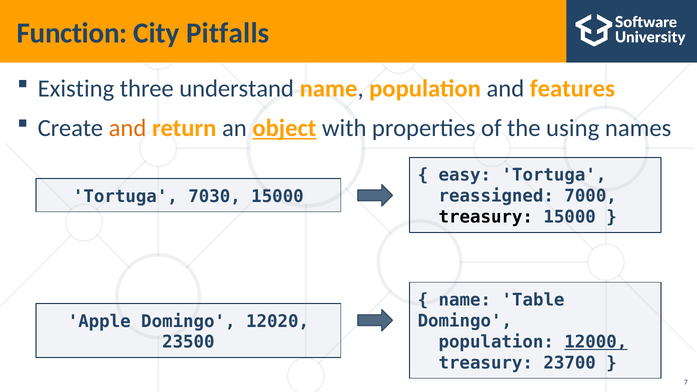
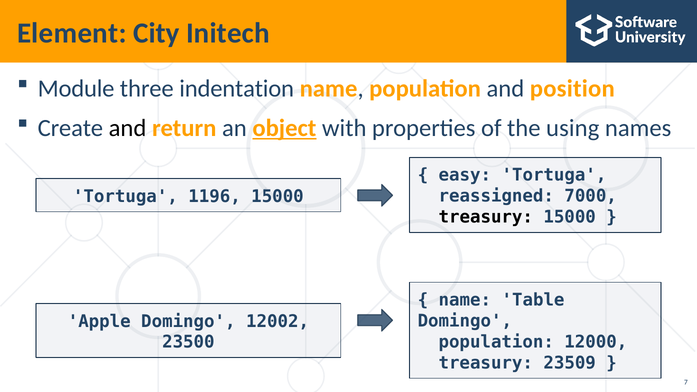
Function: Function -> Element (72, 33)
Pitfalls: Pitfalls -> Initech (228, 33)
Existing: Existing -> Module (76, 88)
understand: understand -> indentation (237, 88)
features: features -> position (572, 88)
and colour: orange -> black (128, 128)
7030: 7030 -> 1196 (215, 196)
12020: 12020 -> 12002 (278, 321)
12000 underline: present -> none (596, 342)
23700: 23700 -> 23509 (570, 363)
